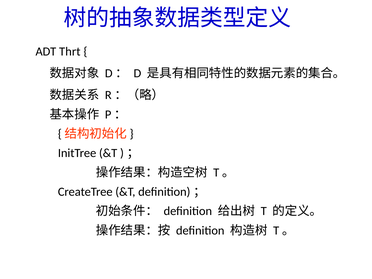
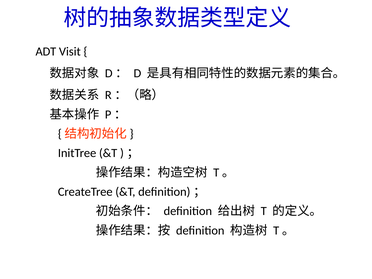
Thrt: Thrt -> Visit (70, 52)
